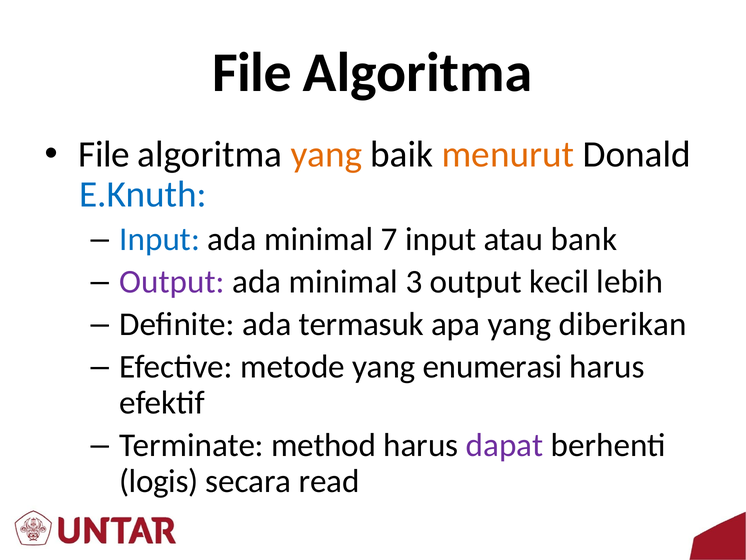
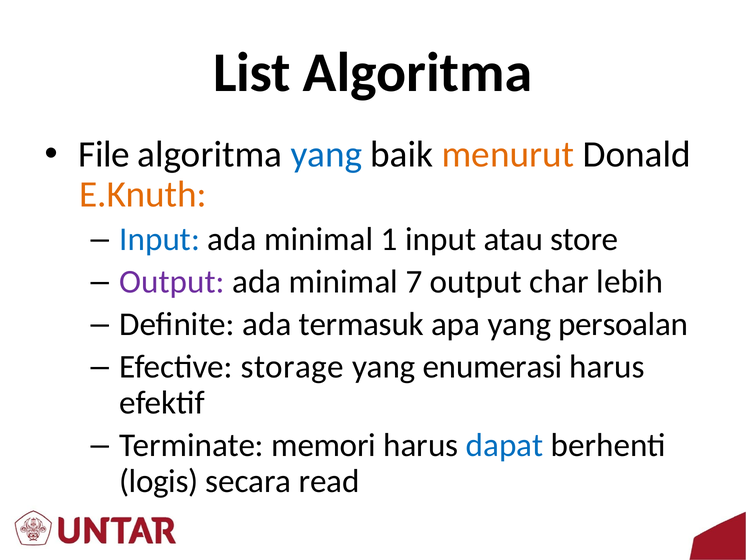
File: File -> List (252, 73)
yang colour: orange -> blue (326, 154)
E.Knuth colour: blue -> orange (143, 194)
7: 7 -> 1 (389, 239)
bank: bank -> store (584, 239)
3: 3 -> 7 (414, 282)
kecil: kecil -> char (559, 282)
diberikan: diberikan -> persoalan (623, 324)
metode: metode -> storage (292, 367)
method: method -> memori (324, 445)
dapat colour: purple -> blue (505, 445)
